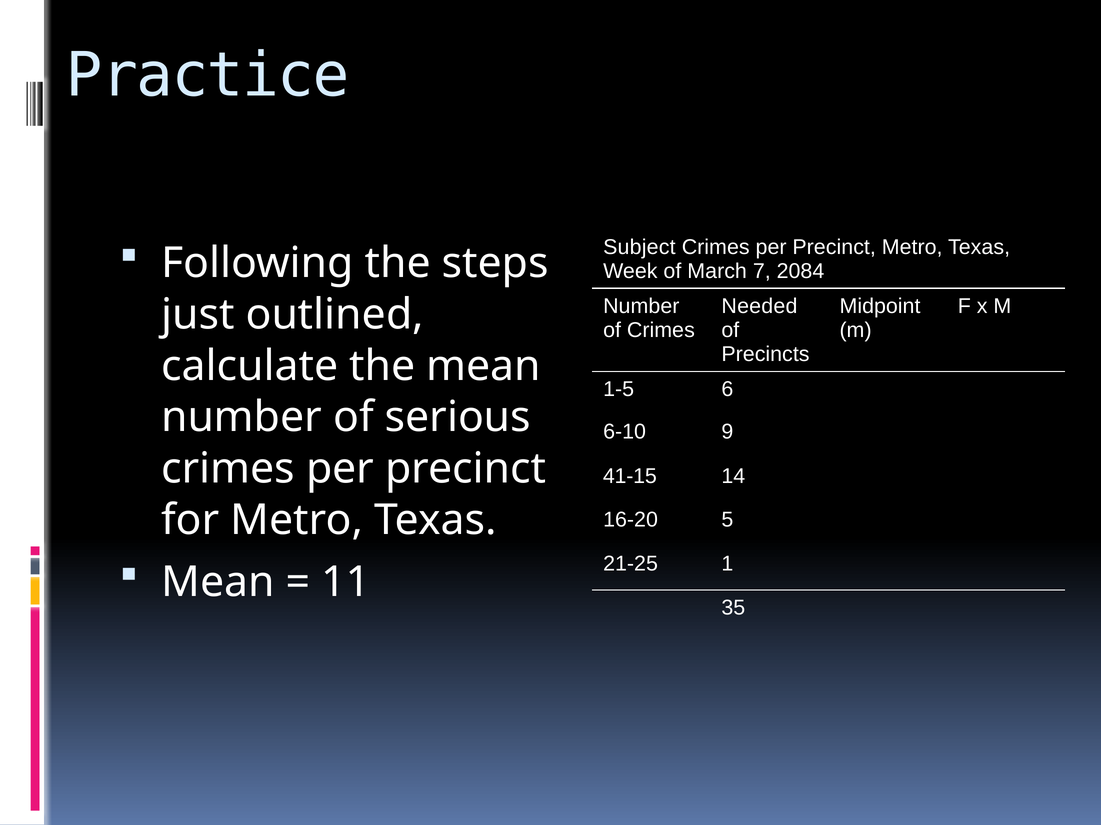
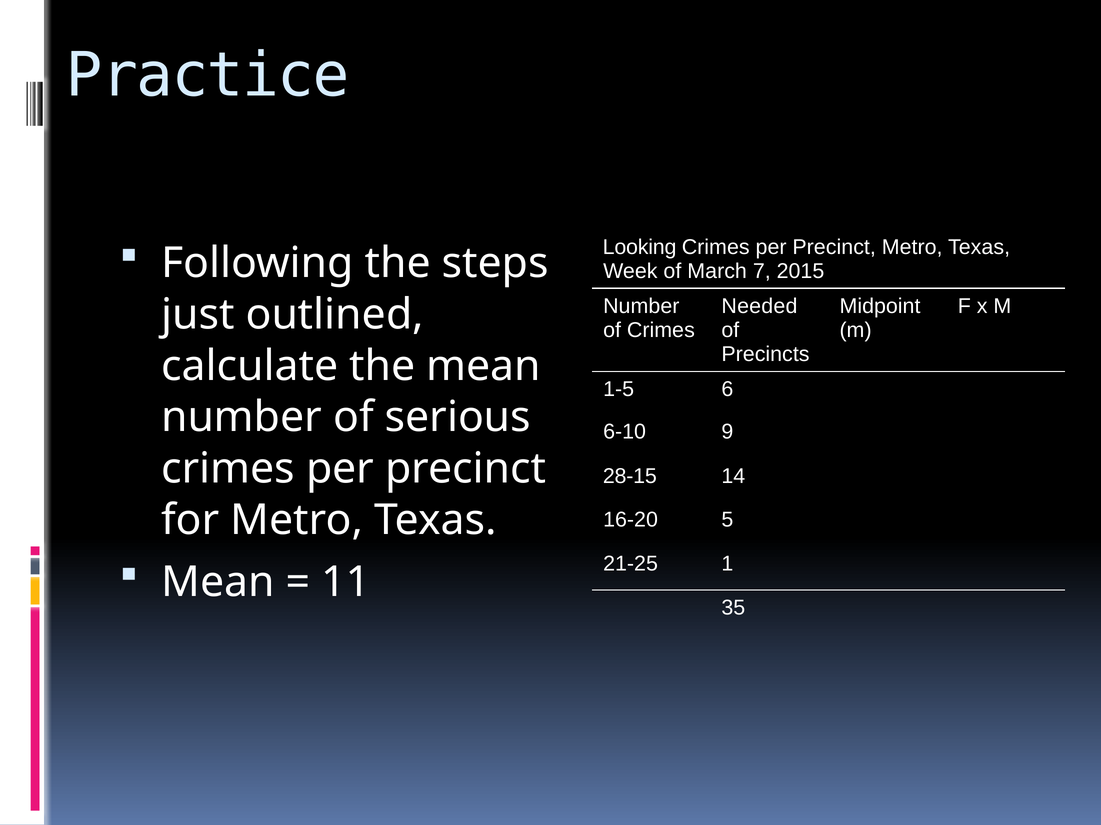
Subject: Subject -> Looking (640, 247)
2084: 2084 -> 2015 (800, 271)
41-15: 41-15 -> 28-15 (630, 476)
